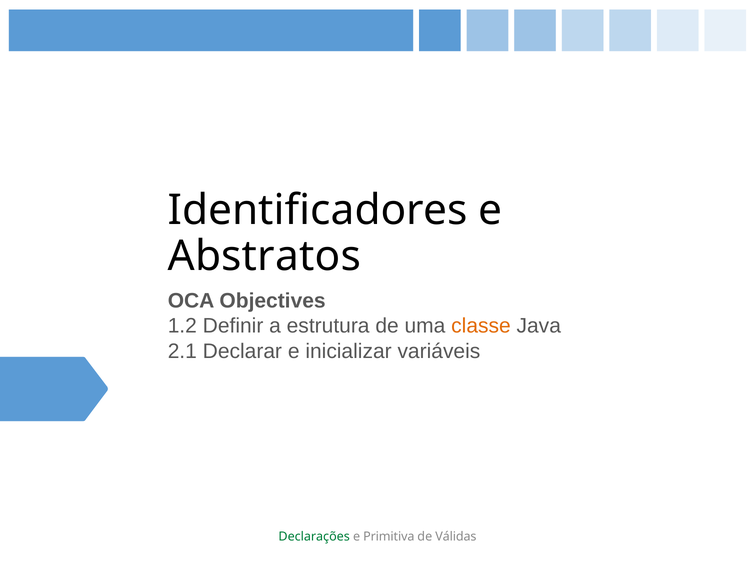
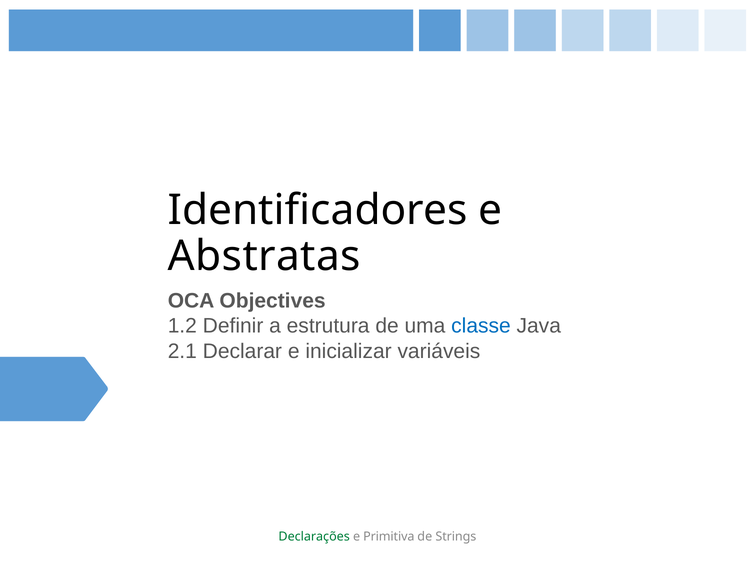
Abstratos: Abstratos -> Abstratas (264, 256)
classe colour: orange -> blue (481, 326)
Válidas: Válidas -> Strings (456, 537)
